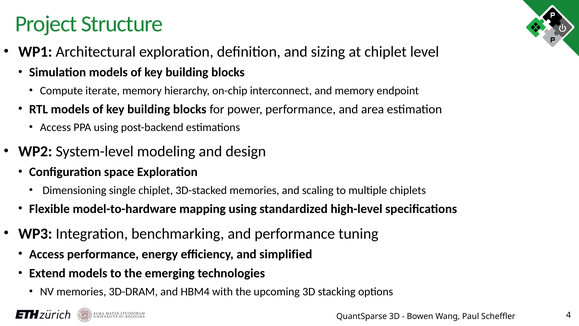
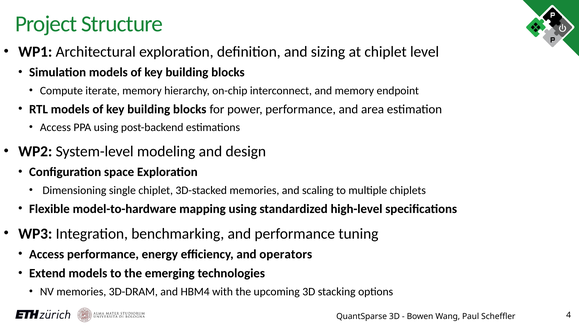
simplified: simplified -> operators (286, 254)
